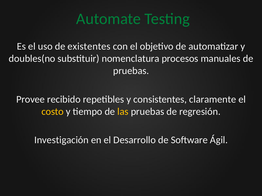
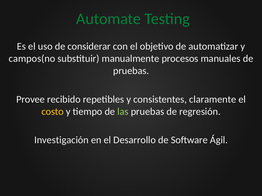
existentes: existentes -> considerar (89, 47)
doubles(no: doubles(no -> campos(no (32, 59)
nomenclatura: nomenclatura -> manualmente (131, 59)
las colour: yellow -> light green (123, 112)
